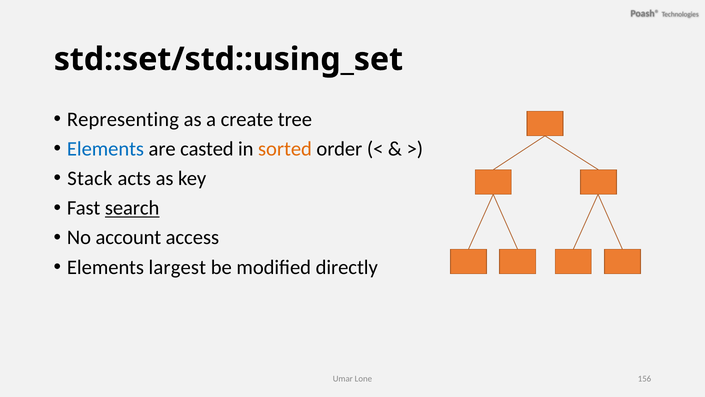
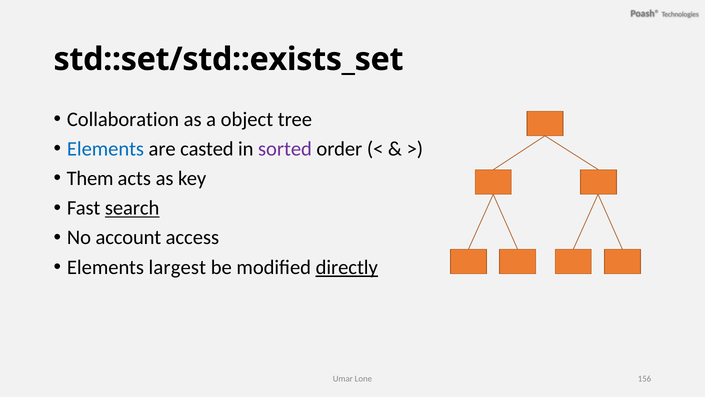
std::set/std::using_set: std::set/std::using_set -> std::set/std::exists_set (229, 59)
Representing: Representing -> Collaboration (123, 119)
create: create -> object (247, 119)
sorted colour: orange -> purple (285, 149)
Stack: Stack -> Them (90, 178)
directly underline: none -> present (347, 267)
